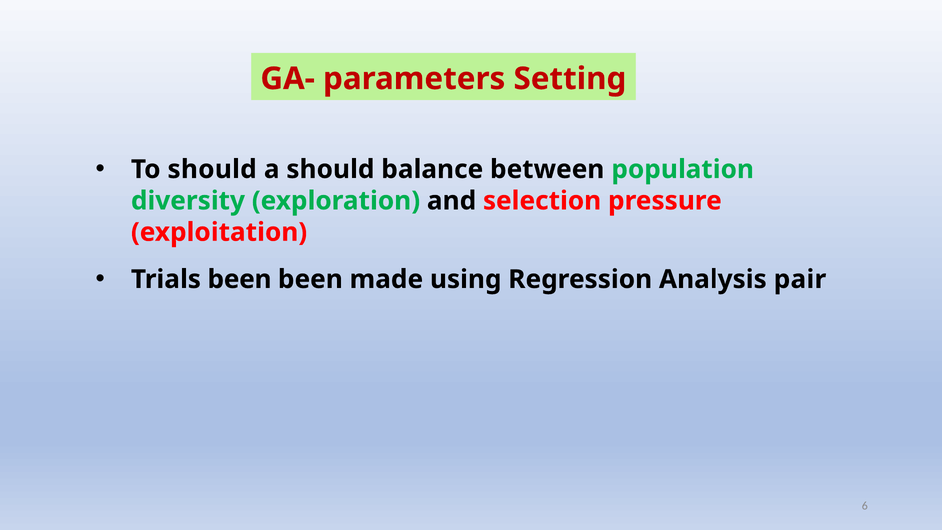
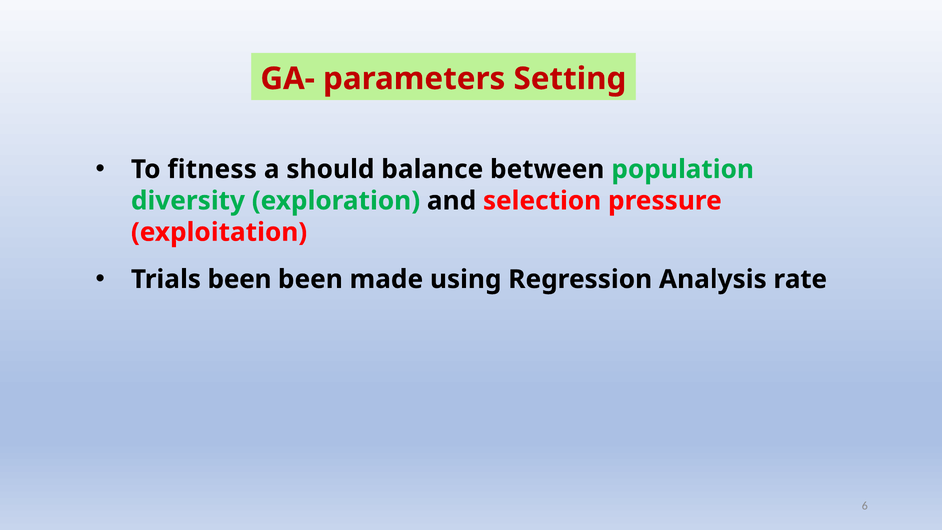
To should: should -> fitness (212, 169)
pair: pair -> rate (800, 279)
